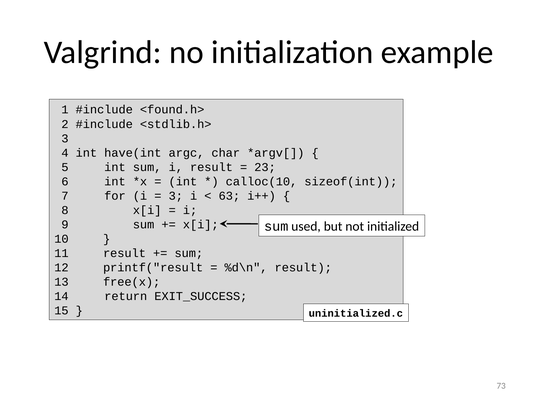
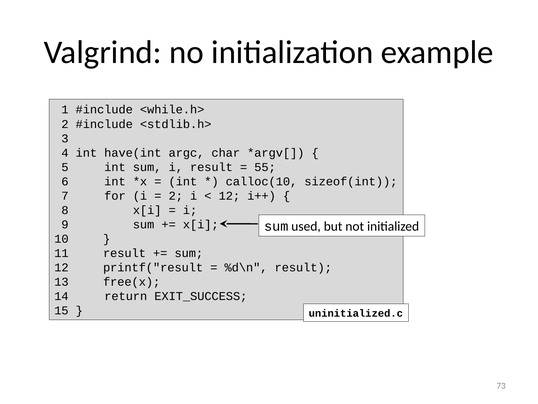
<found.h>: <found.h> -> <while.h> (172, 110)
23: 23 -> 55 (265, 167)
3: 3 -> 2 (176, 196)
63: 63 -> 12 (229, 196)
